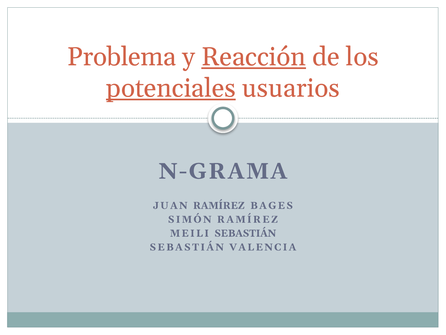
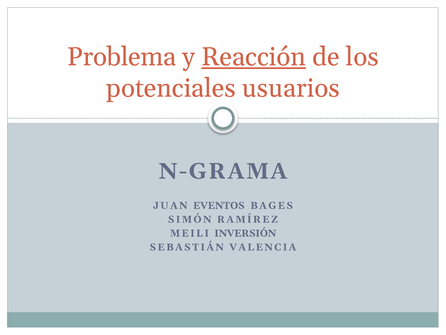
potenciales underline: present -> none (171, 88)
JUAN RAMÍREZ: RAMÍREZ -> EVENTOS (219, 205)
MEILI SEBASTIÁN: SEBASTIÁN -> INVERSIÓN (245, 233)
